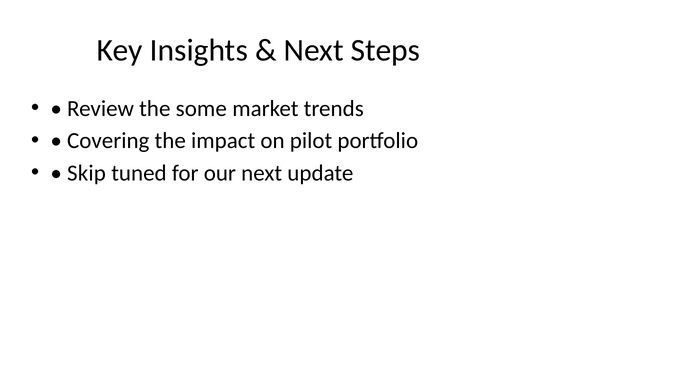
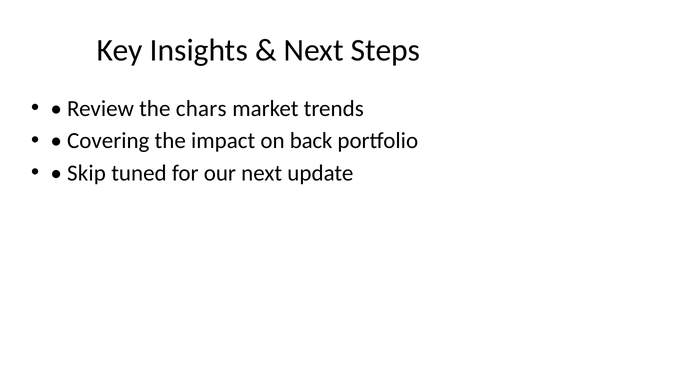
some: some -> chars (201, 109)
pilot: pilot -> back (311, 141)
